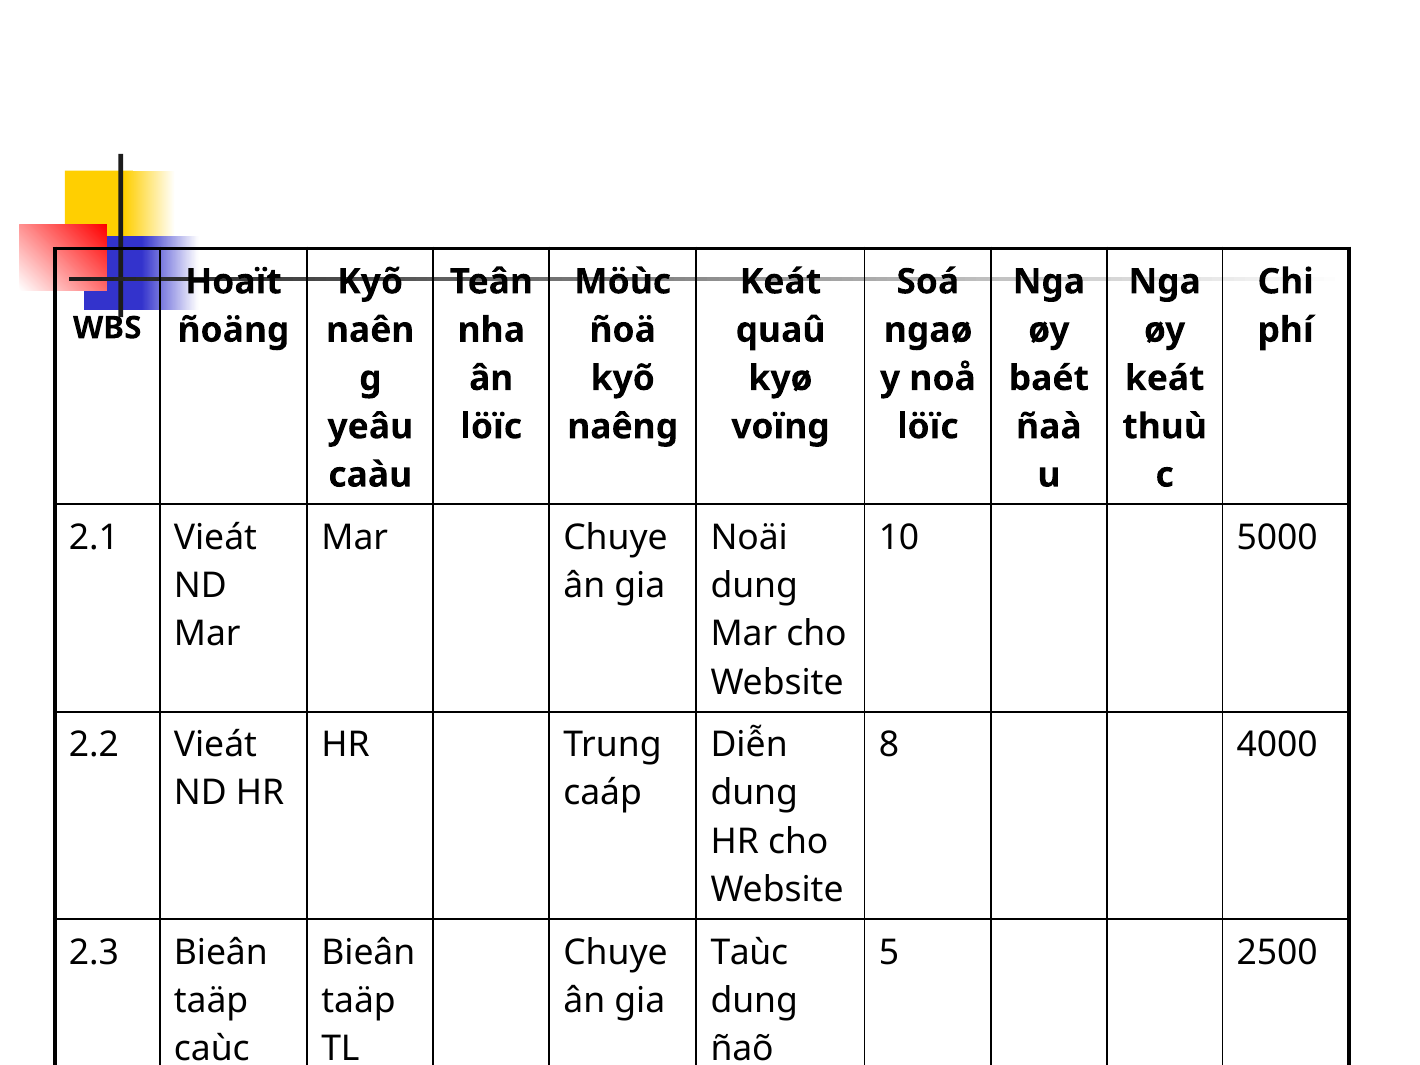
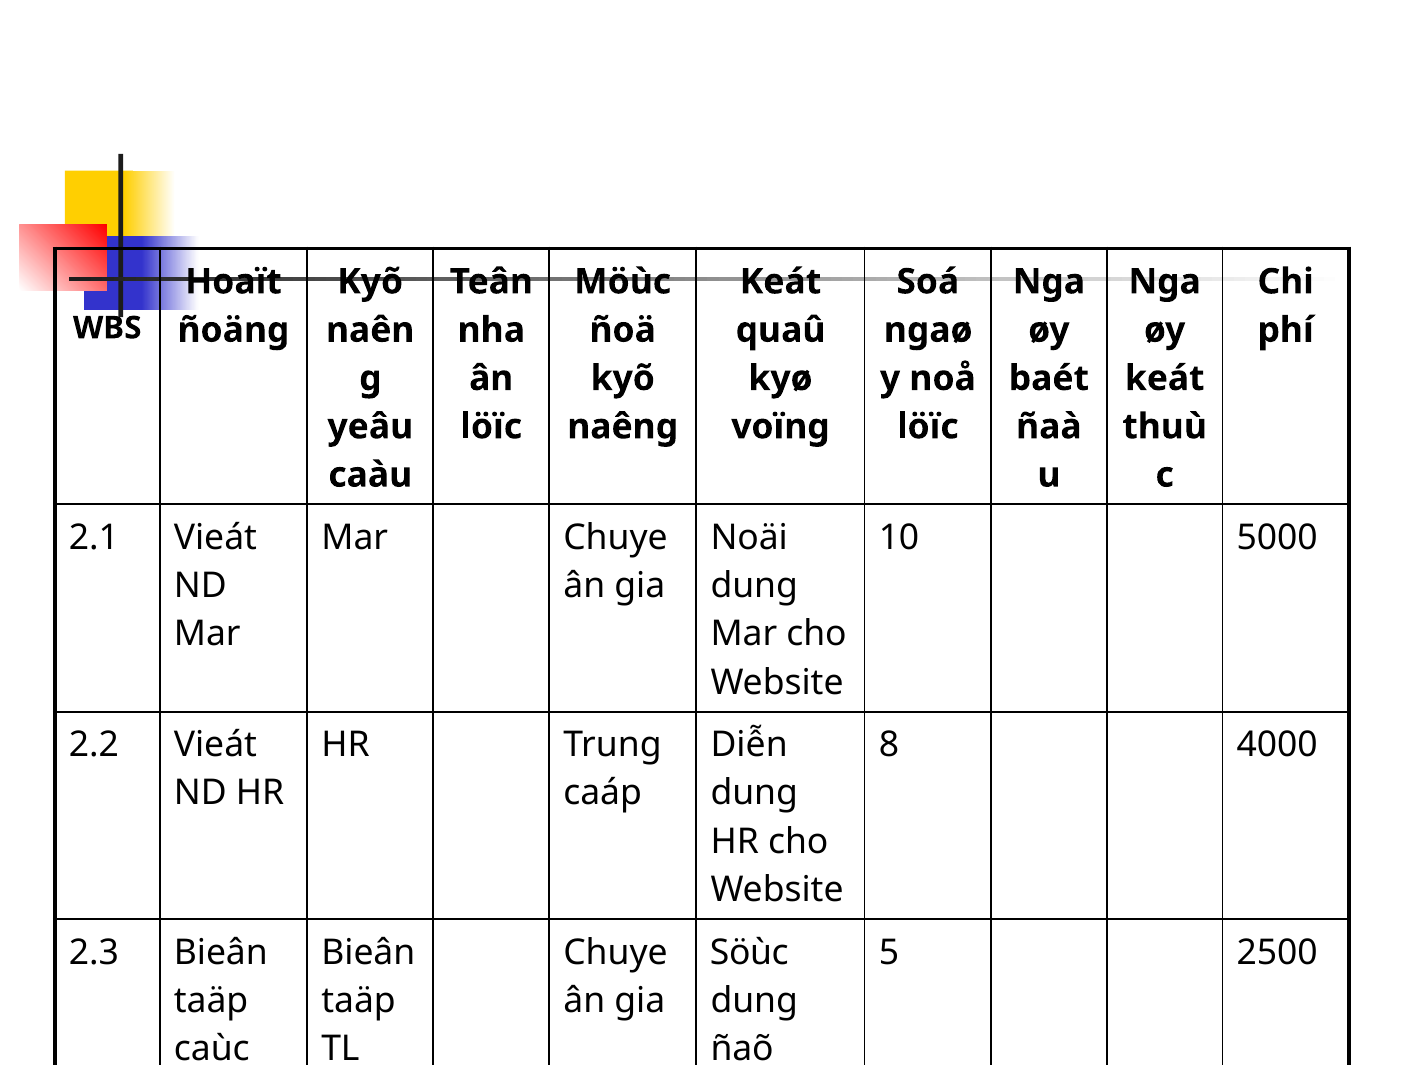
Taùc: Taùc -> Söùc (749, 952)
